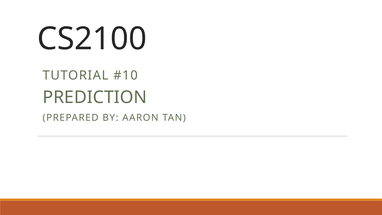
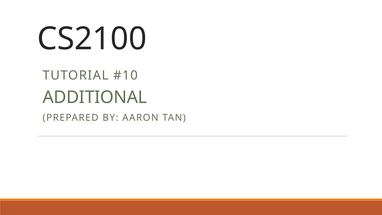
PREDICTION: PREDICTION -> ADDITIONAL (95, 97)
